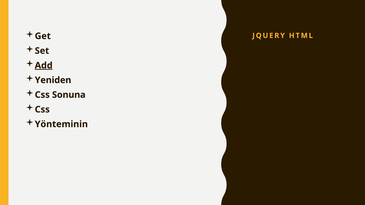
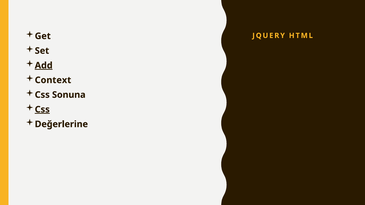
Yeniden: Yeniden -> Context (53, 80)
Css underline: none -> present (42, 110)
Yönteminin: Yönteminin -> Değerlerine (61, 124)
